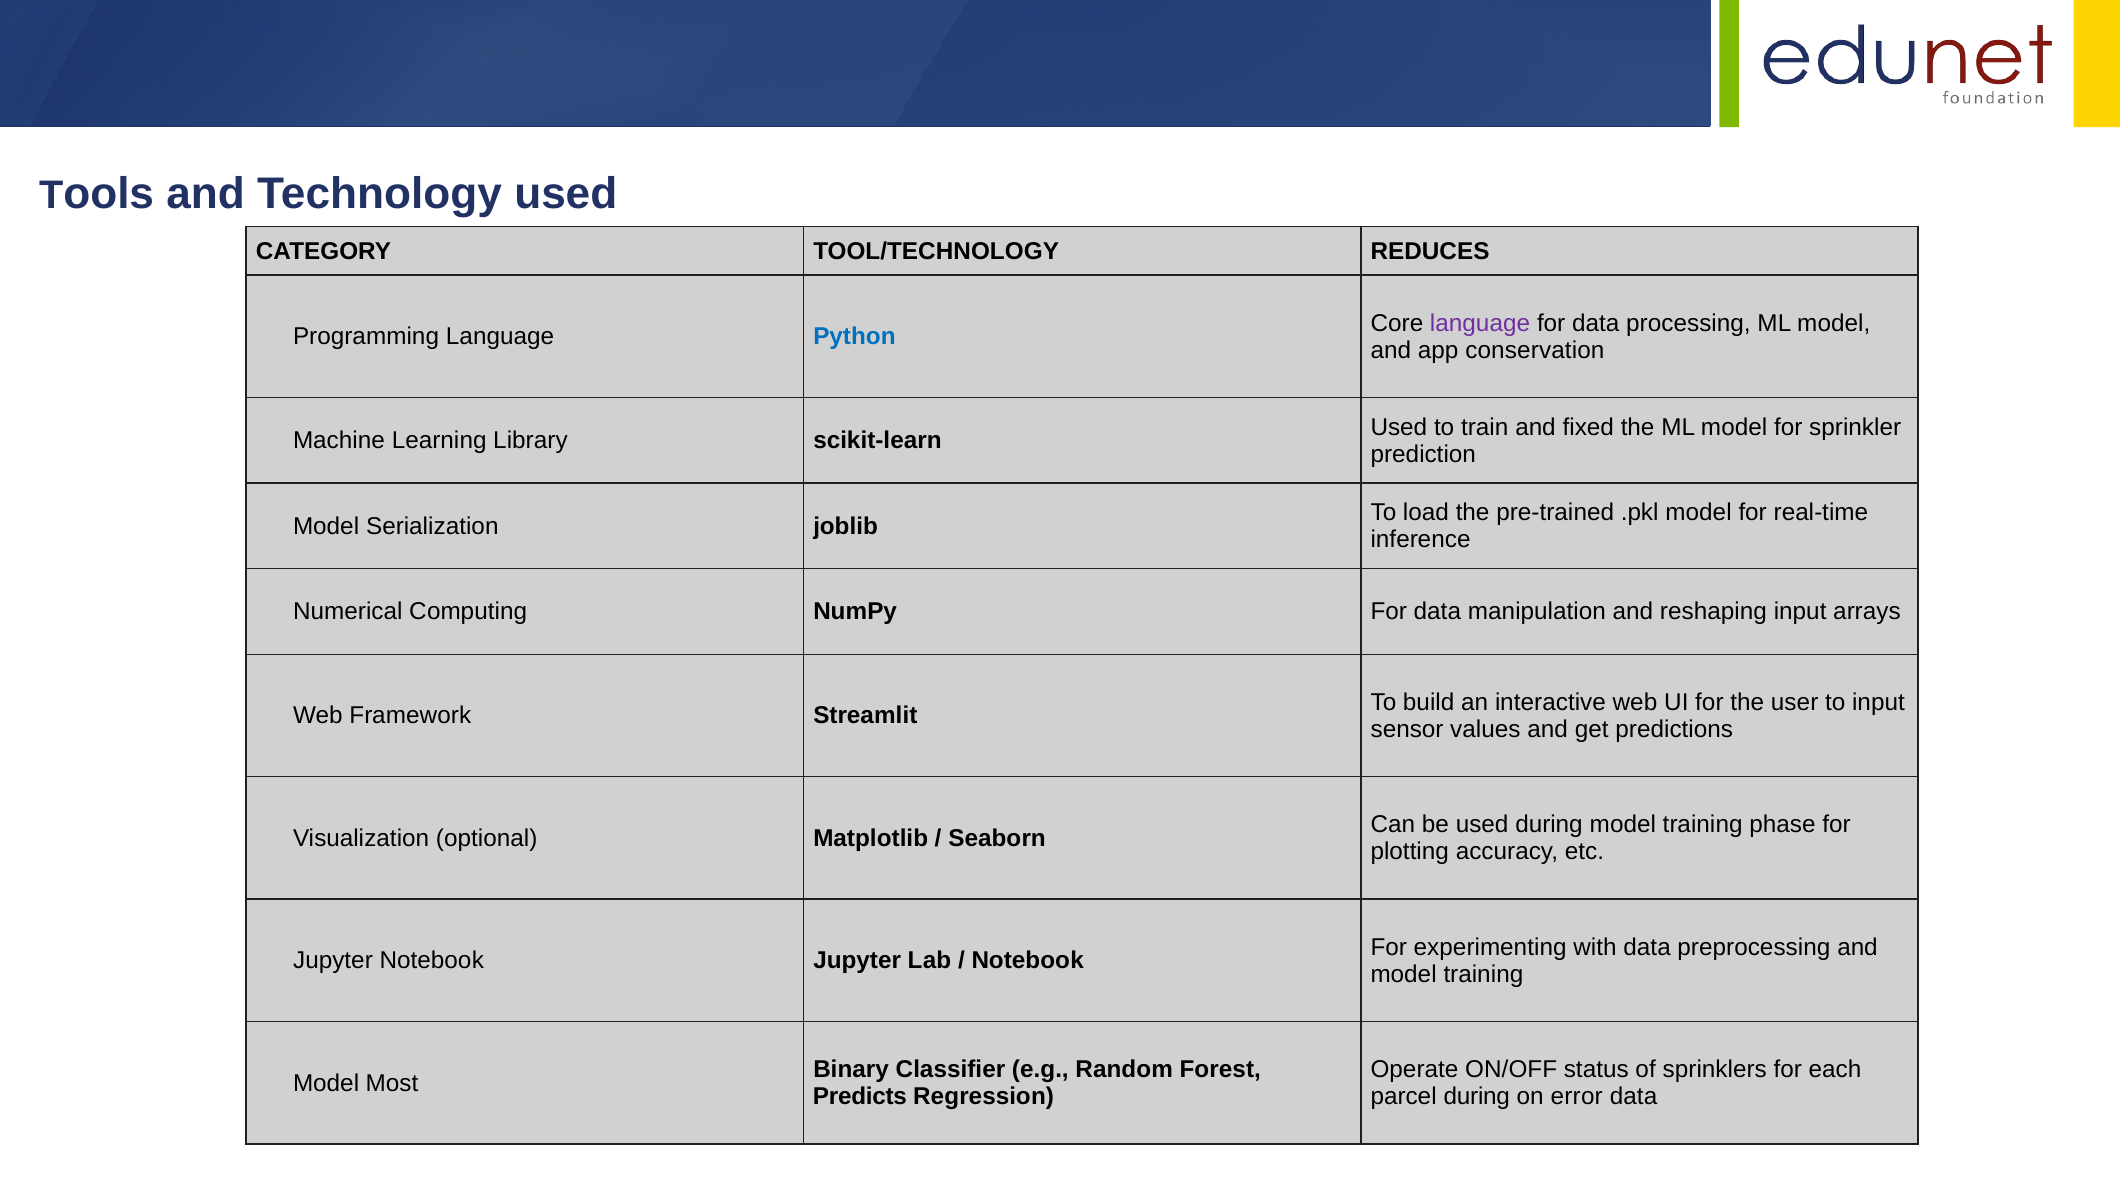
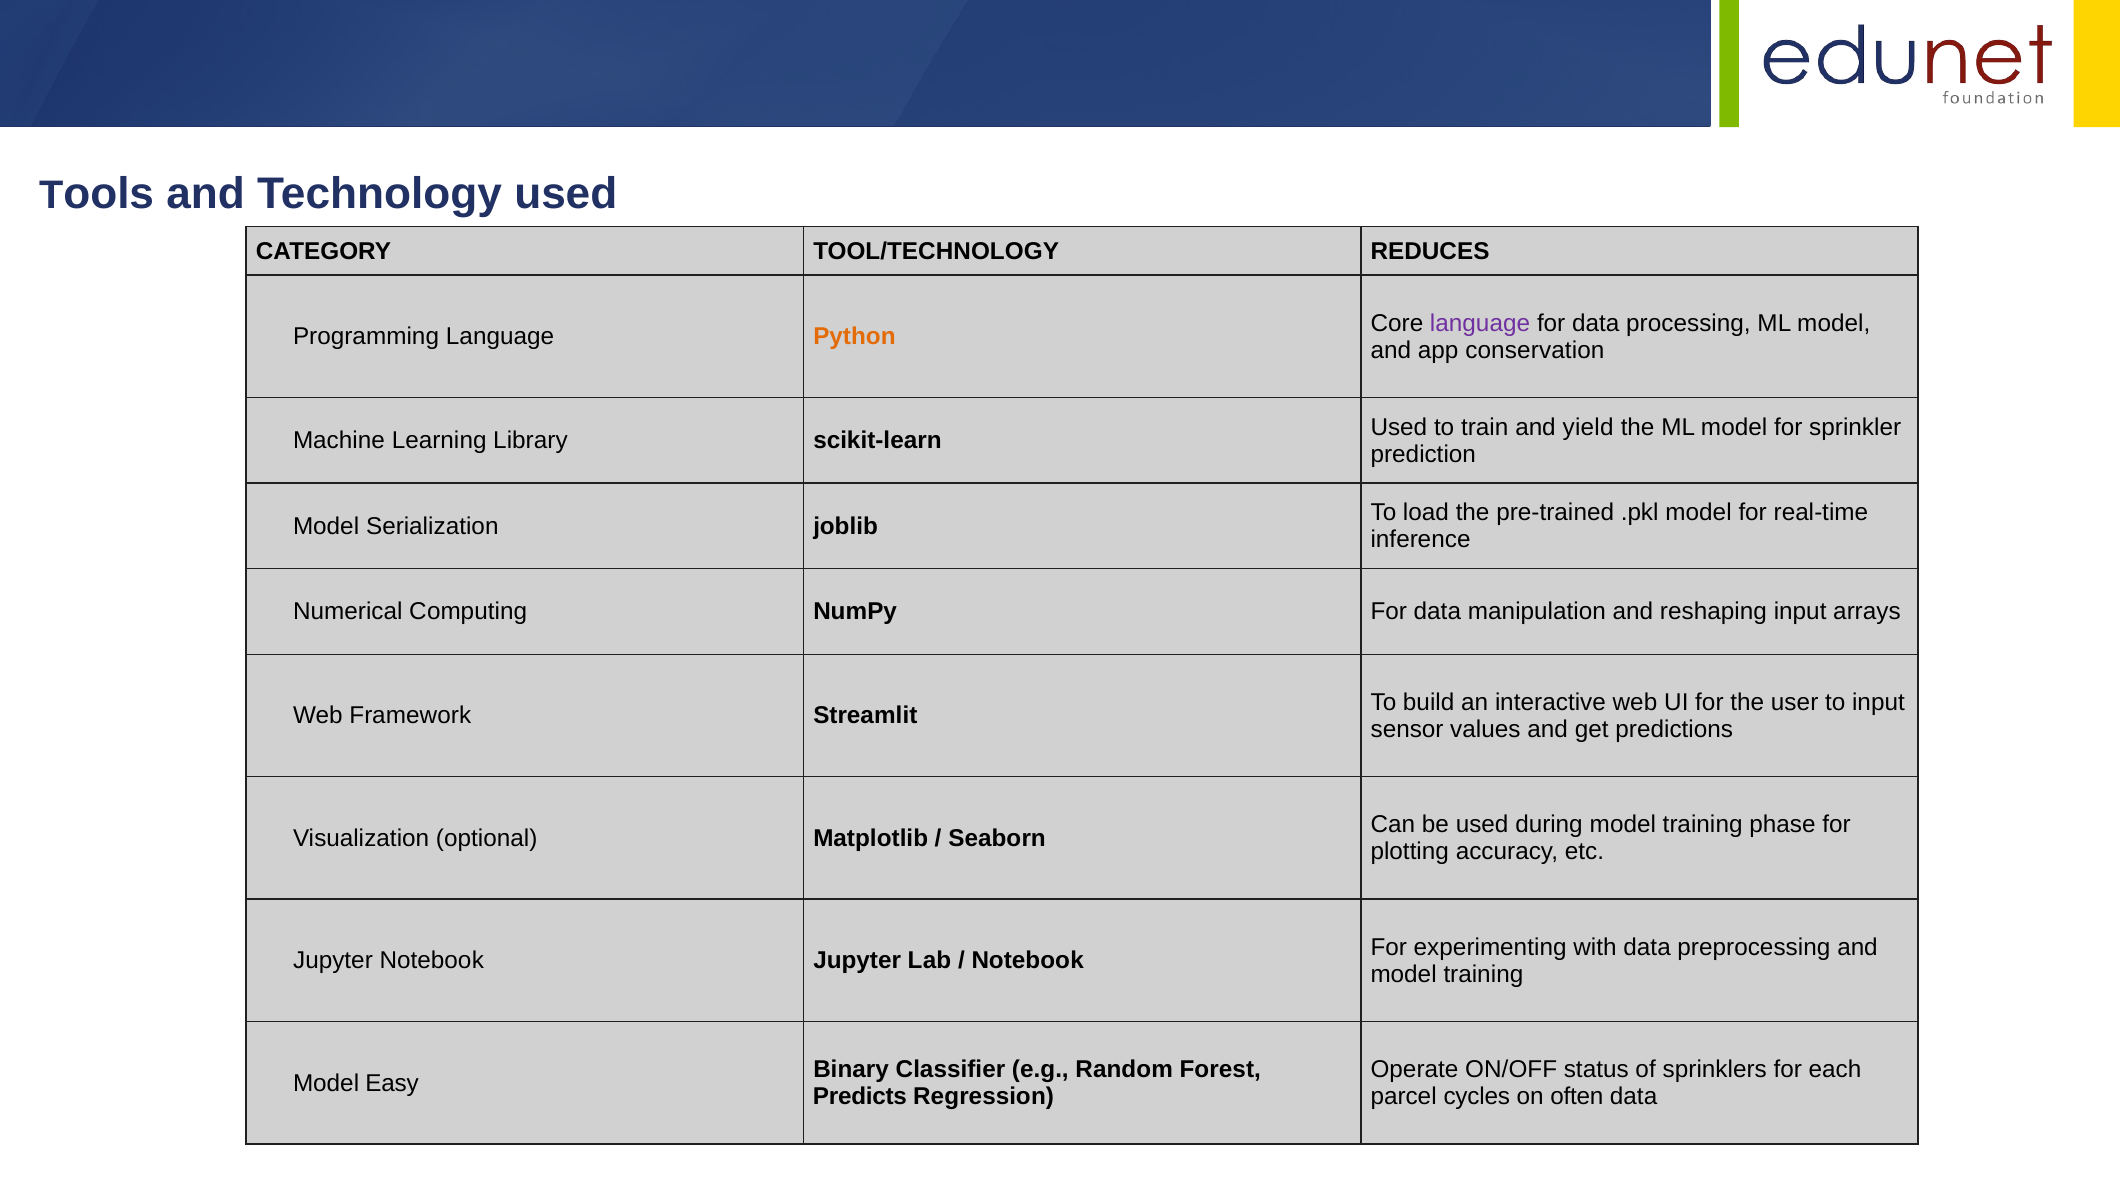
Python colour: blue -> orange (854, 336)
fixed: fixed -> yield (1588, 427)
Most: Most -> Easy (392, 1083)
parcel during: during -> cycles (1477, 1096)
error: error -> often (1577, 1096)
